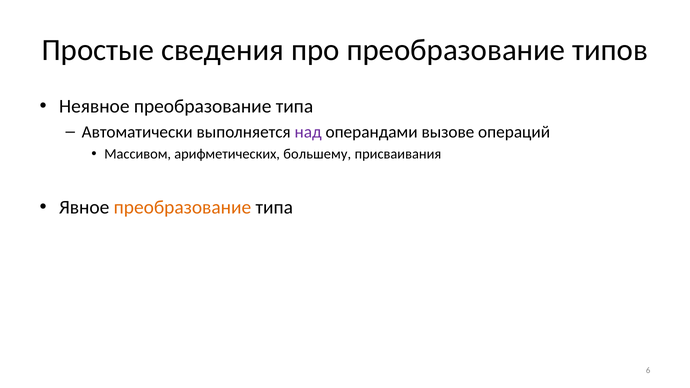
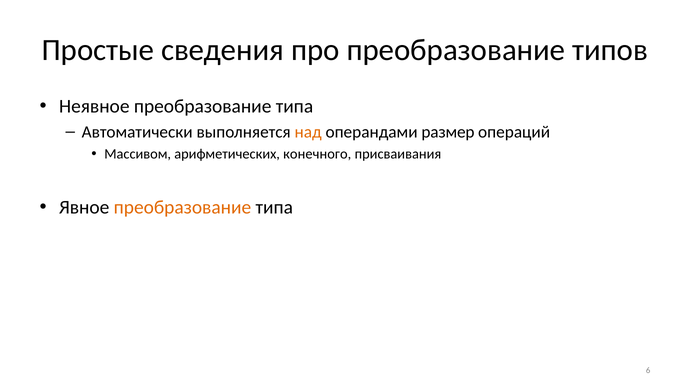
над colour: purple -> orange (308, 132)
вызове: вызове -> размер (448, 132)
большему: большему -> конечного (317, 154)
